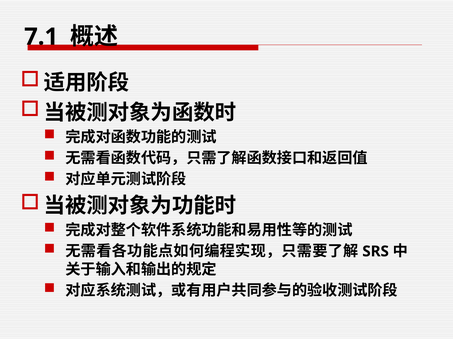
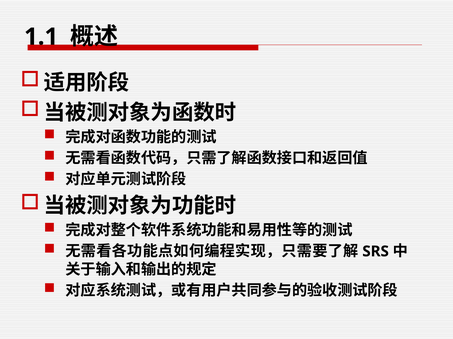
7.1: 7.1 -> 1.1 (41, 37)
